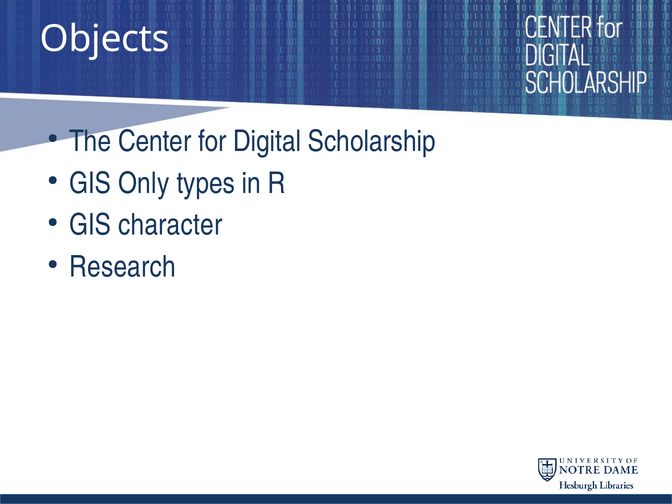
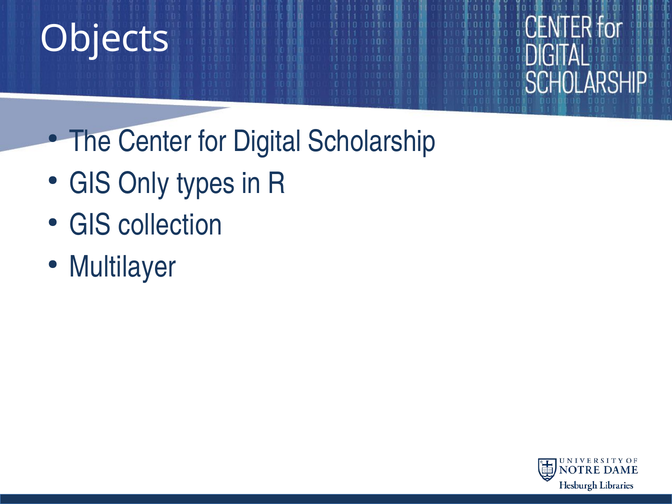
character: character -> collection (170, 225)
Research: Research -> Multilayer (123, 267)
